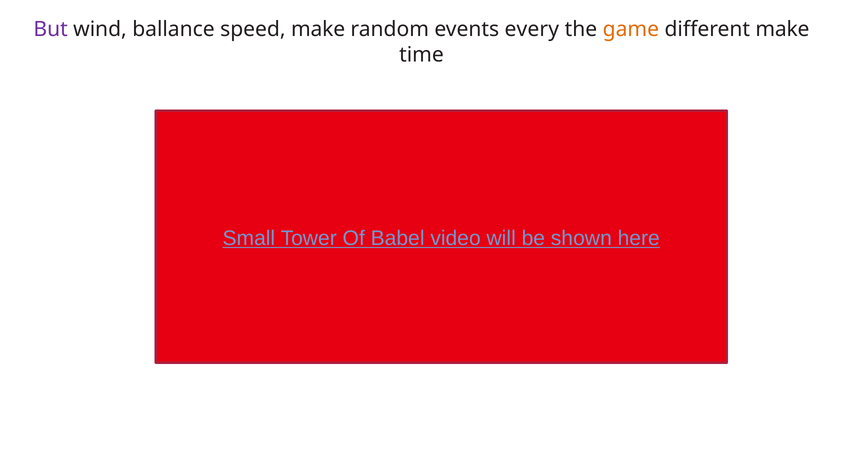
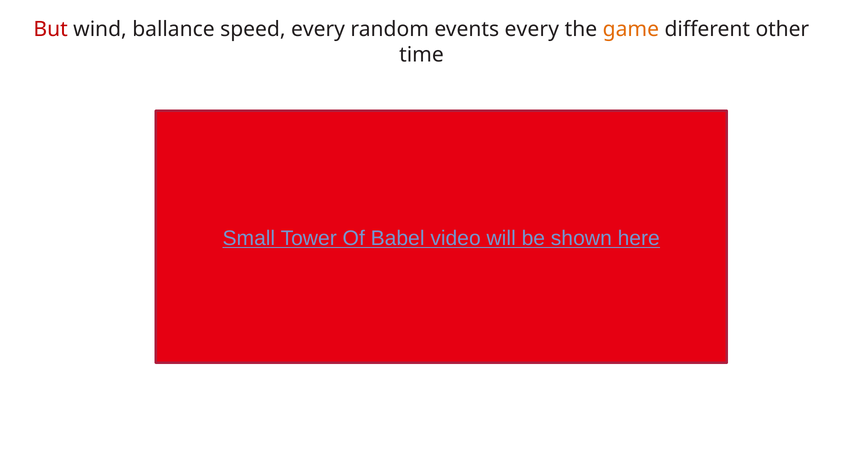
But colour: purple -> red (51, 30)
speed make: make -> every (318, 30)
different make: make -> other (782, 30)
